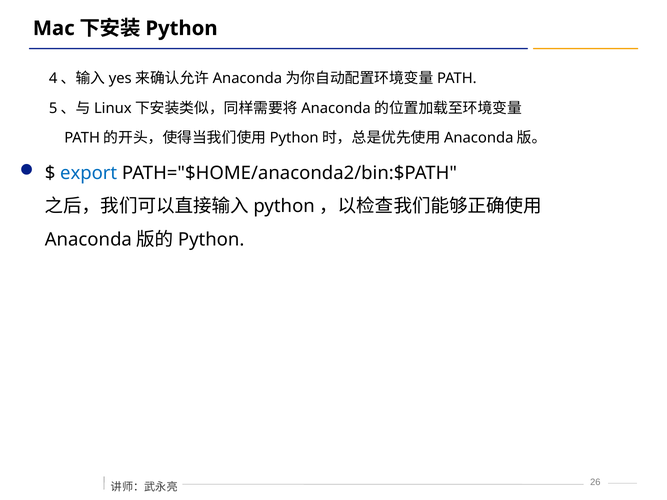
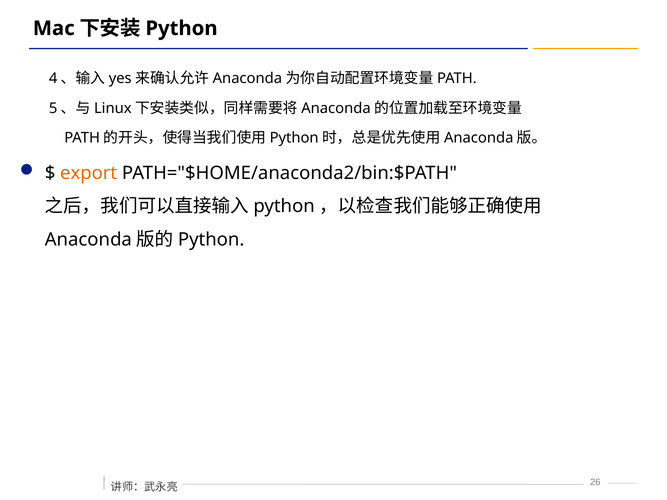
export colour: blue -> orange (89, 173)
